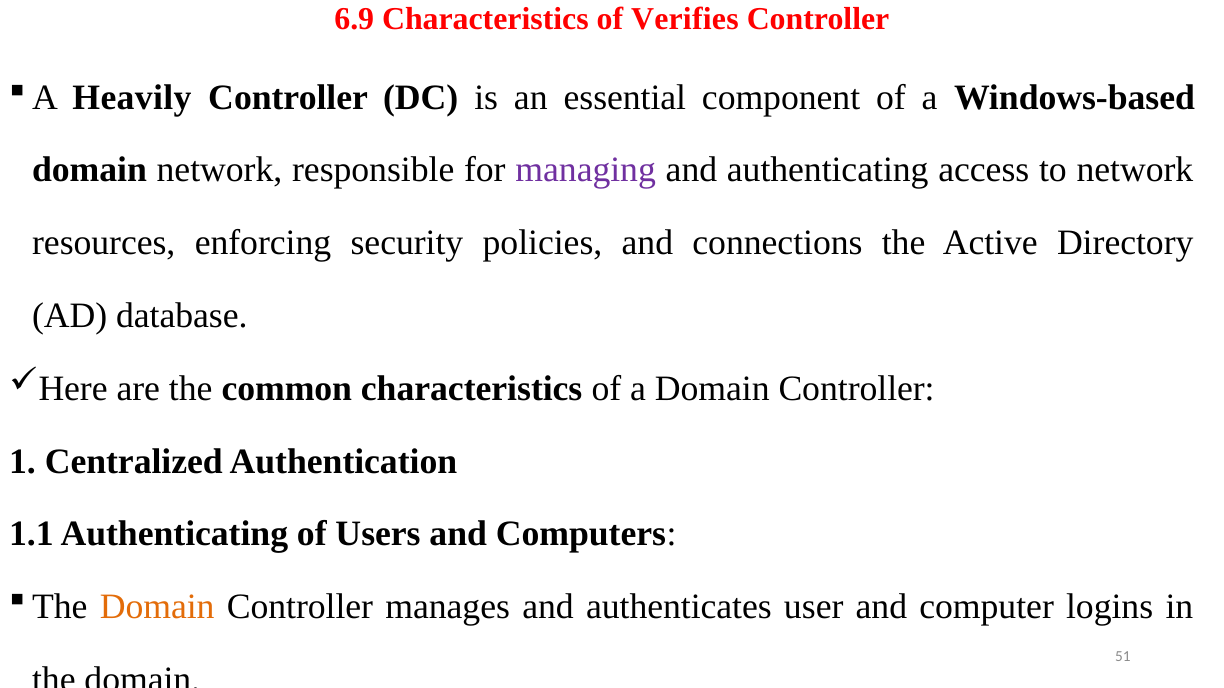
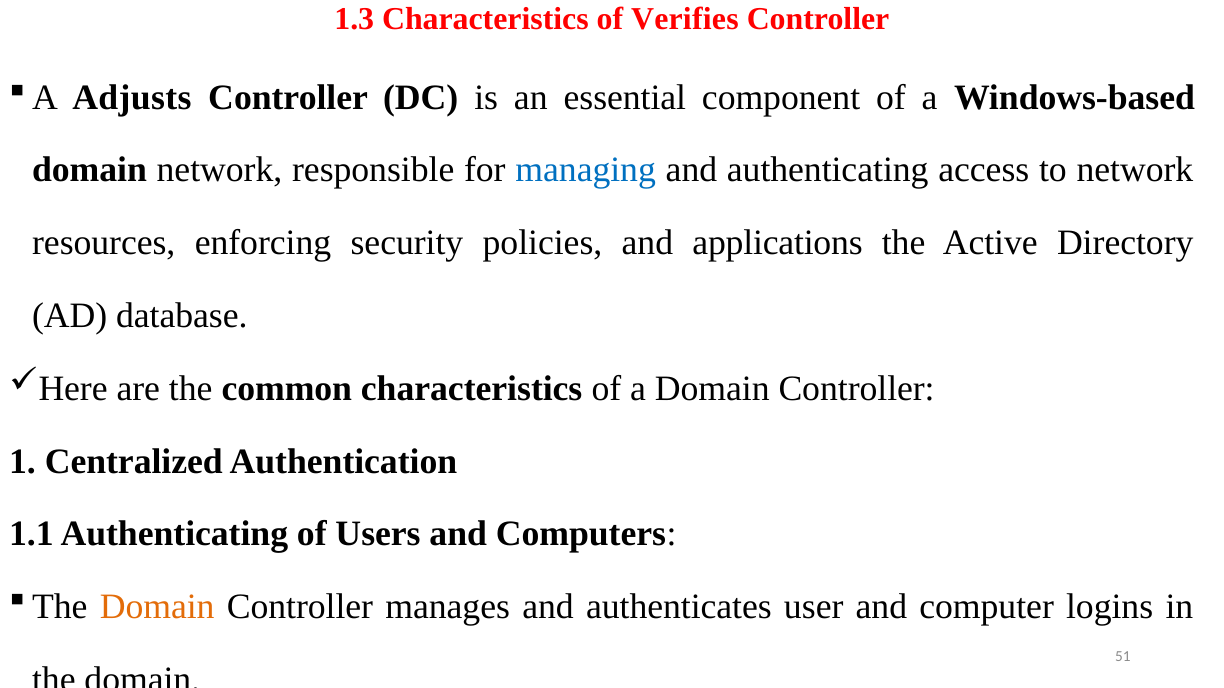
6.9: 6.9 -> 1.3 (354, 19)
Heavily: Heavily -> Adjusts (132, 97)
managing colour: purple -> blue (586, 170)
connections: connections -> applications (778, 243)
